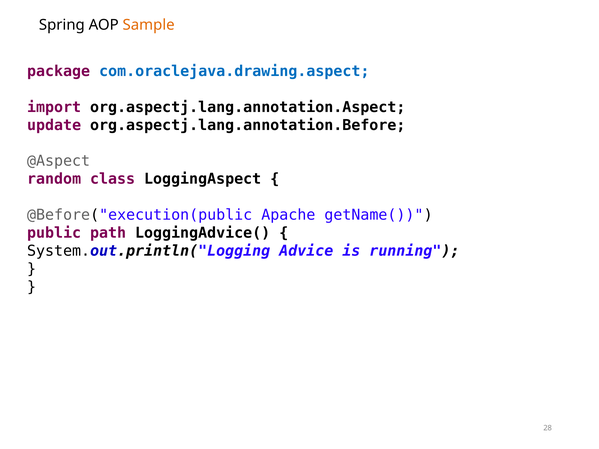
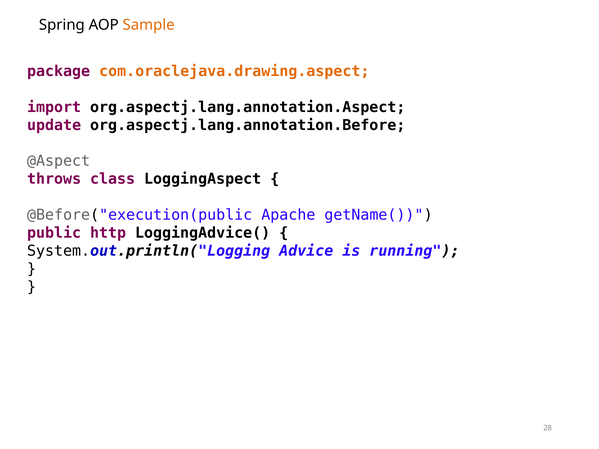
com.oraclejava.drawing.aspect colour: blue -> orange (234, 71)
random: random -> throws (54, 179)
path: path -> http (108, 233)
